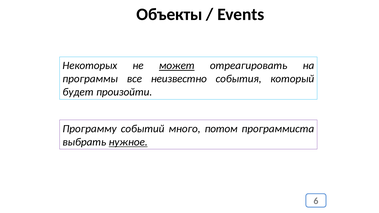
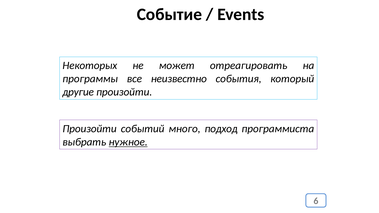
Объекты: Объекты -> Событие (169, 14)
может underline: present -> none (177, 66)
будет: будет -> другие (78, 92)
Программу: Программу -> Произойти (90, 129)
потом: потом -> подход (221, 129)
